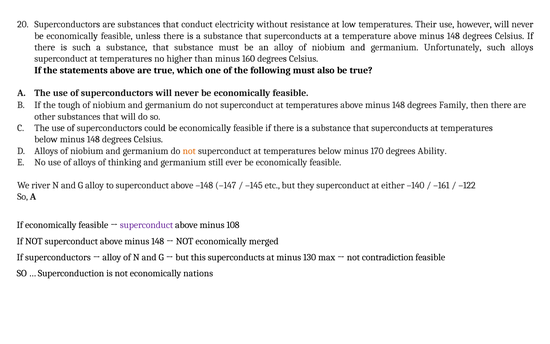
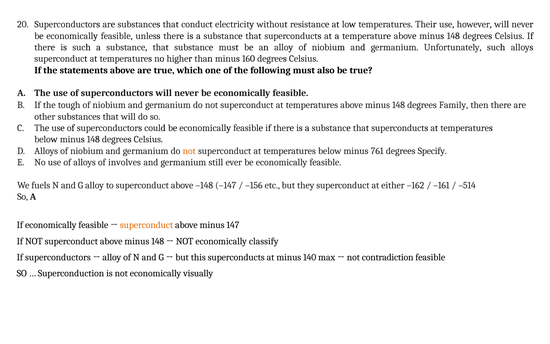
170: 170 -> 761 (377, 151)
Ability: Ability -> Specify (432, 151)
thinking: thinking -> involves (125, 162)
river: river -> fuels (41, 185)
–145: –145 -> –156 (254, 185)
–140: –140 -> –162 (415, 185)
–122: –122 -> –514 (467, 185)
superconduct colour: purple -> orange (147, 225)
108: 108 -> 147 (233, 225)
merged: merged -> classify (264, 241)
130: 130 -> 140 (310, 257)
nations: nations -> visually (198, 273)
